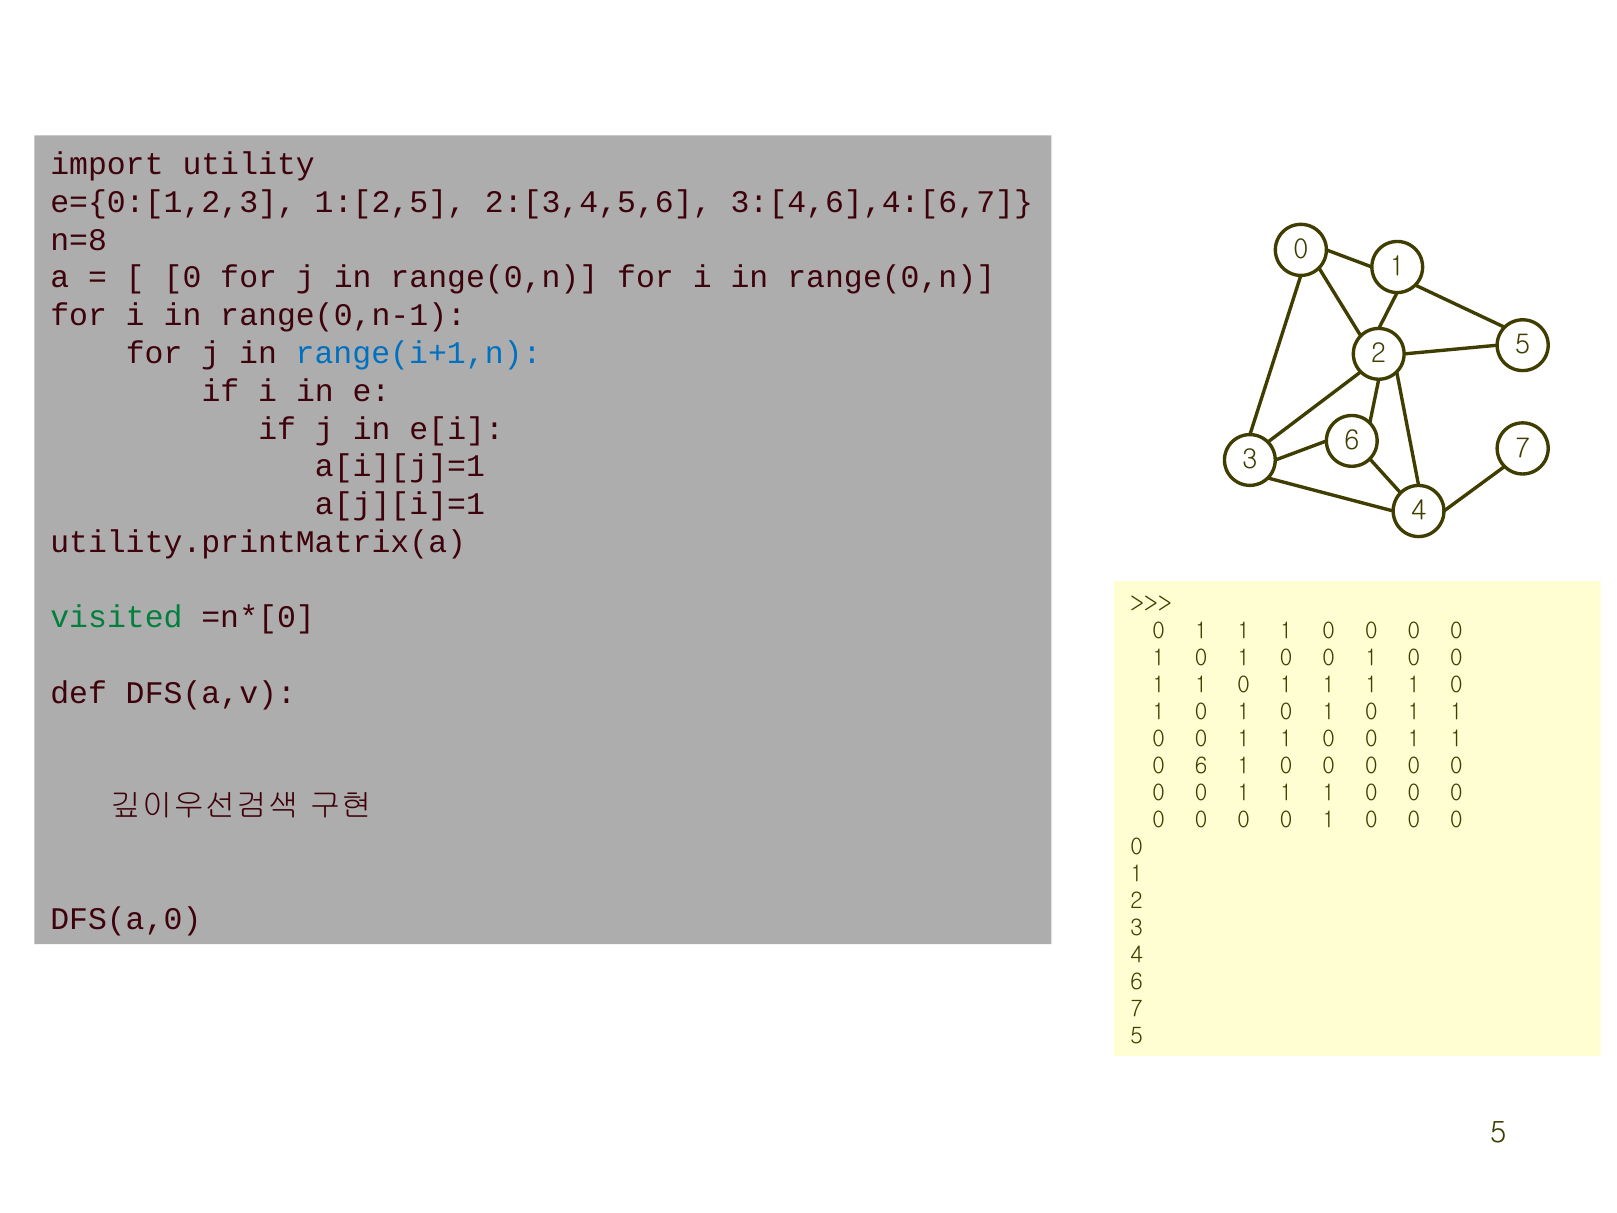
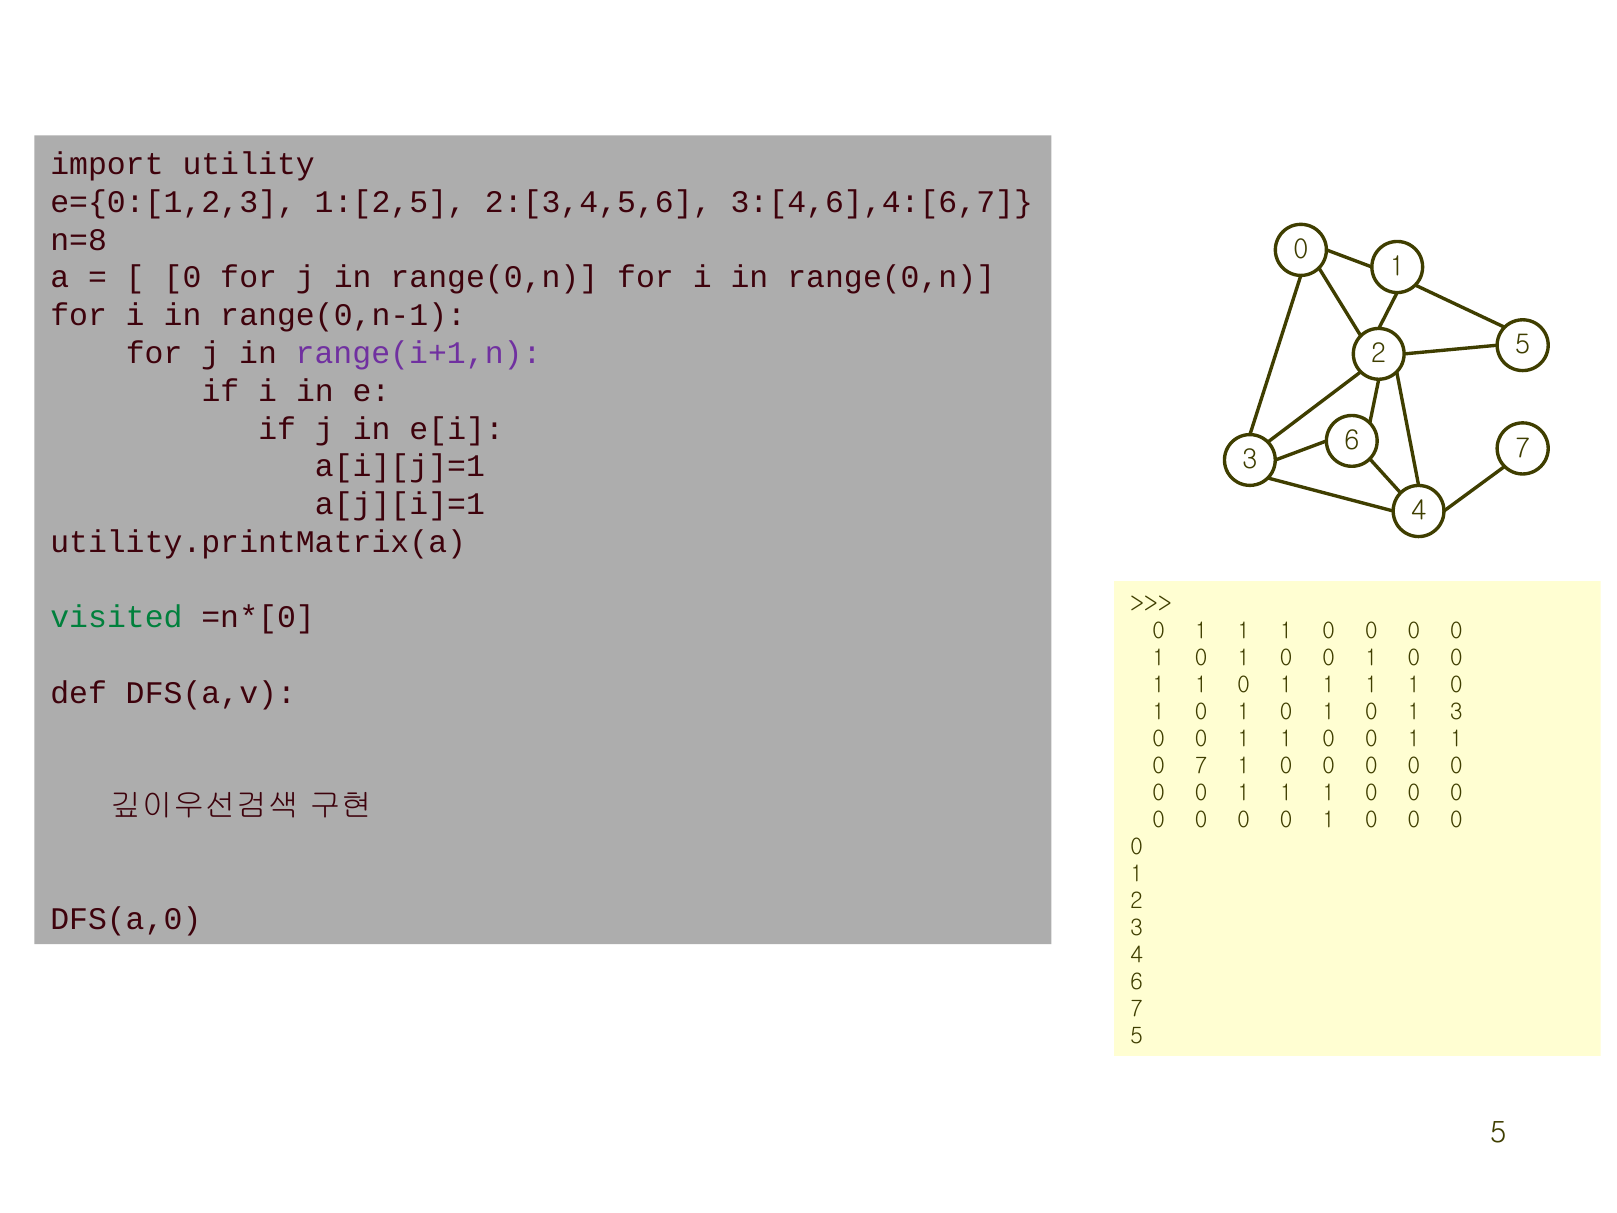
range(i+1,n colour: blue -> purple (419, 353)
1: 1 -> 3 (1456, 712)
0 6: 6 -> 7 (1201, 766)
